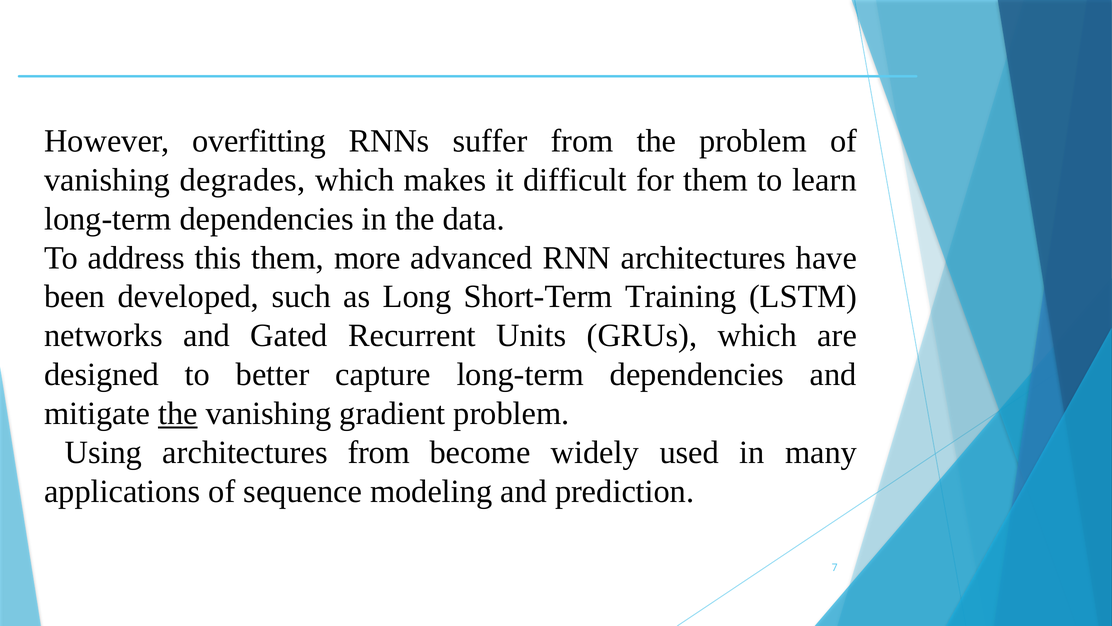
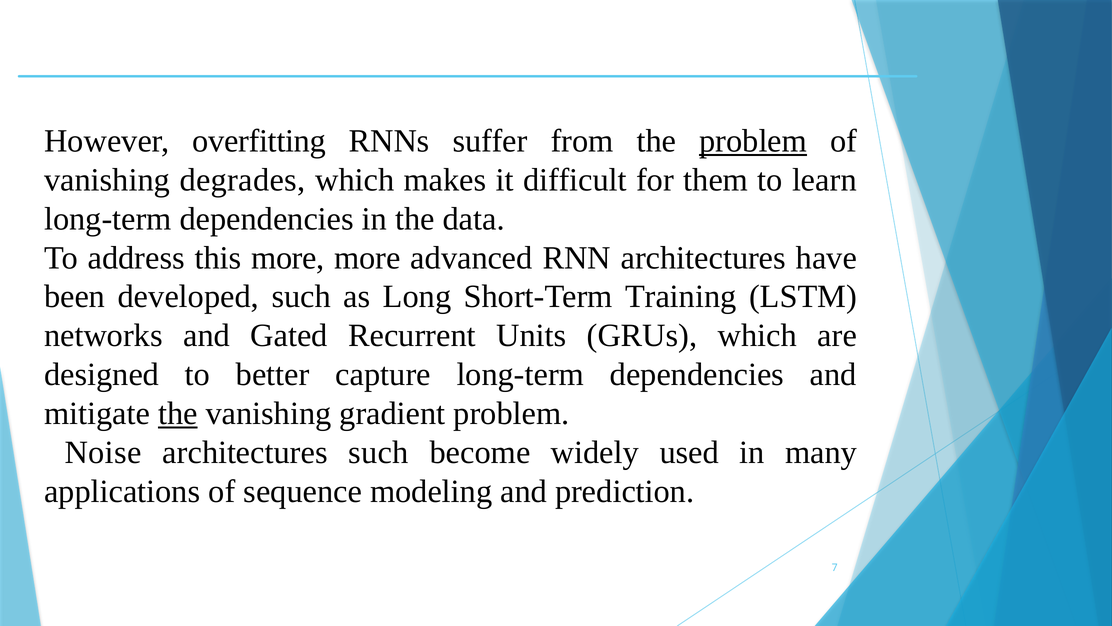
problem underline: none -> present (753, 141)
this them: them -> more (288, 258)
Using: Using -> Noise (103, 452)
architectures from: from -> such (378, 452)
